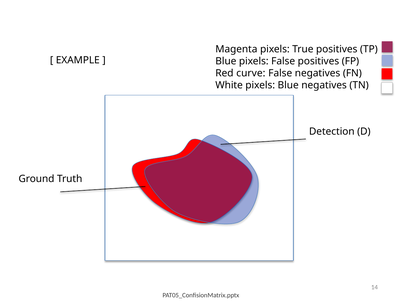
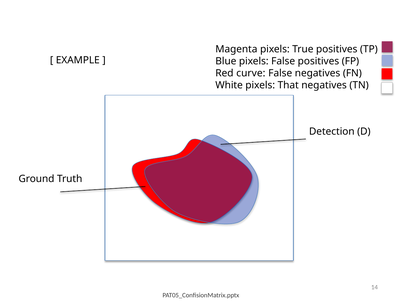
pixels Blue: Blue -> That (288, 85)
